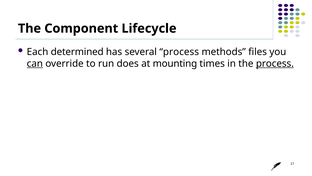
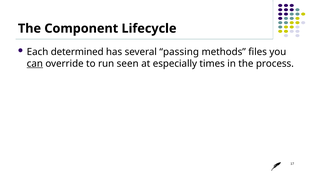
several process: process -> passing (179, 52)
does: does -> seen (128, 63)
mounting: mounting -> especially (175, 63)
process underline: present -> none (275, 63)
